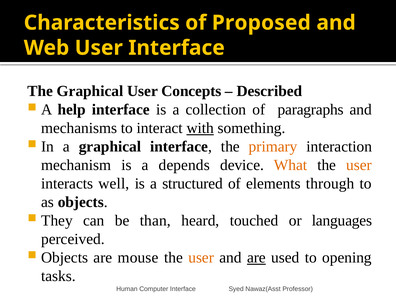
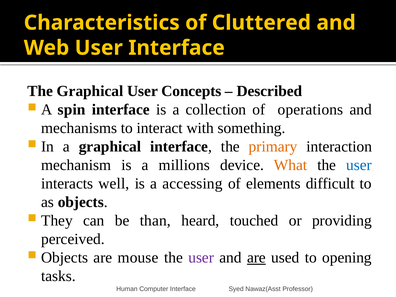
Proposed: Proposed -> Cluttered (261, 23)
help: help -> spin (72, 110)
paragraphs: paragraphs -> operations (310, 110)
with underline: present -> none (200, 128)
depends: depends -> millions (184, 165)
user colour: orange -> blue (359, 165)
structured: structured -> accessing (192, 184)
through: through -> difficult (330, 184)
languages: languages -> providing (342, 221)
user colour: orange -> purple (201, 258)
